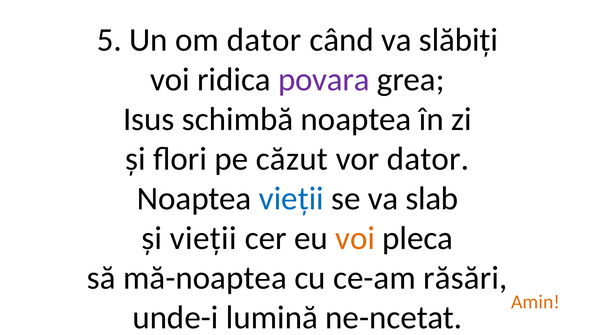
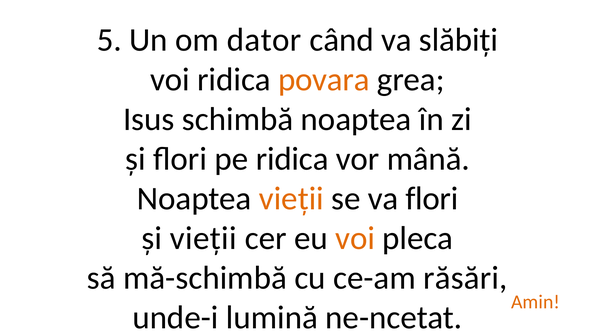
povara colour: purple -> orange (324, 79)
pe căzut: căzut -> ridica (292, 159)
vor dator: dator -> mână (428, 159)
vieții colour: blue -> orange (291, 198)
va slab: slab -> flori (432, 198)
mă-noaptea: mă-noaptea -> mă-schimbă (205, 278)
